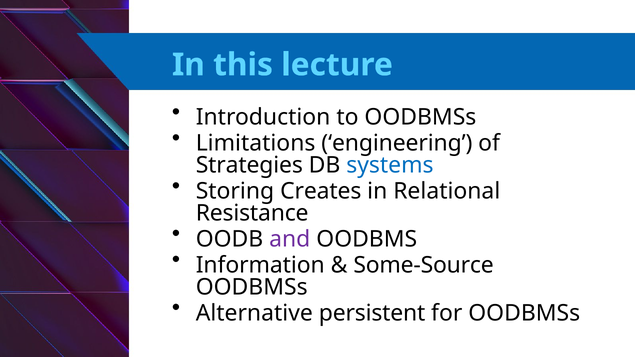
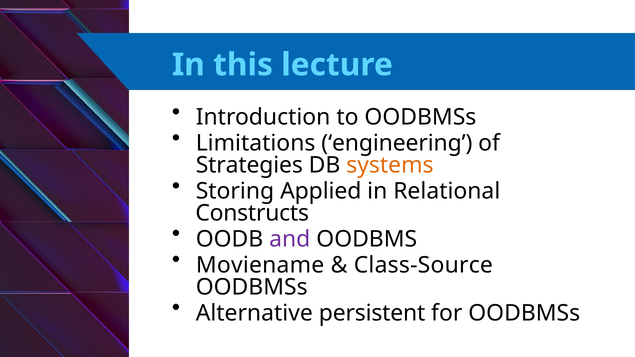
systems colour: blue -> orange (390, 165)
Creates: Creates -> Applied (321, 191)
Resistance: Resistance -> Constructs (252, 213)
Information: Information -> Moviename (260, 265)
Some-Source: Some-Source -> Class-Source (423, 265)
